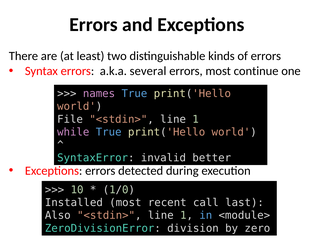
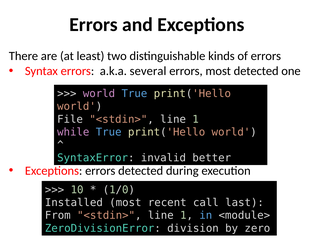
most continue: continue -> detected (256, 71)
names: names -> world (99, 93)
Also: Also -> From (58, 215)
